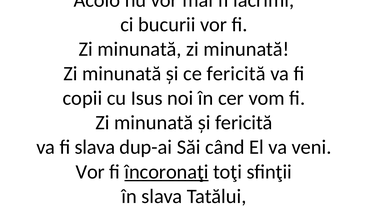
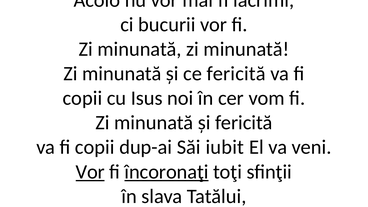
slava: slava -> copii (95, 147)
Săi când: când -> iubit (225, 147)
Vor underline: none -> present (90, 172)
